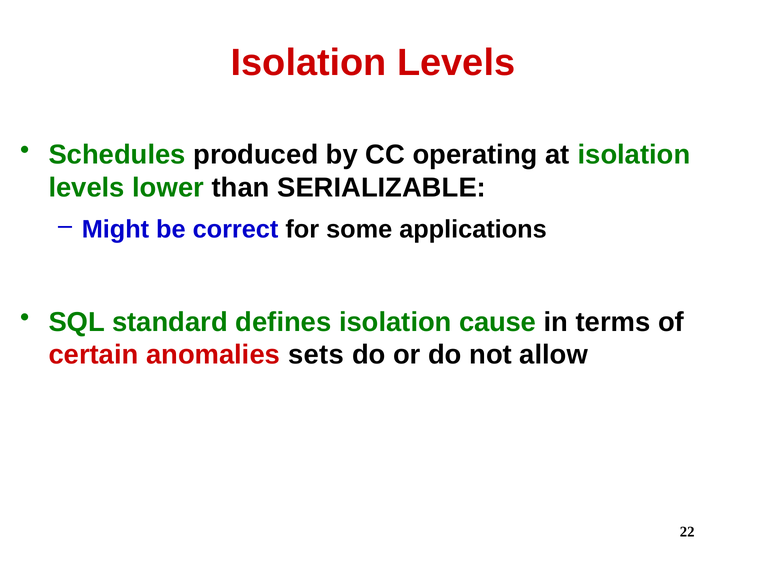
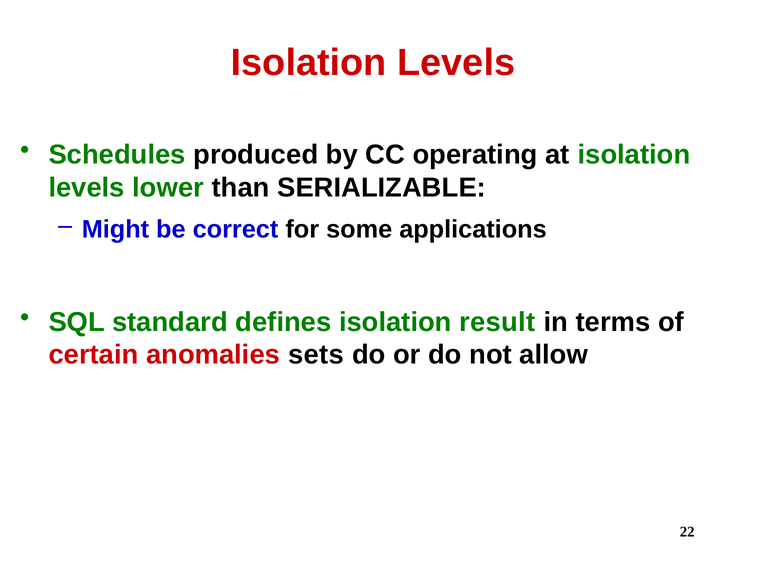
cause: cause -> result (497, 322)
